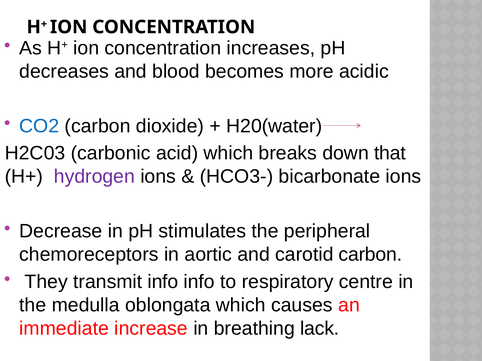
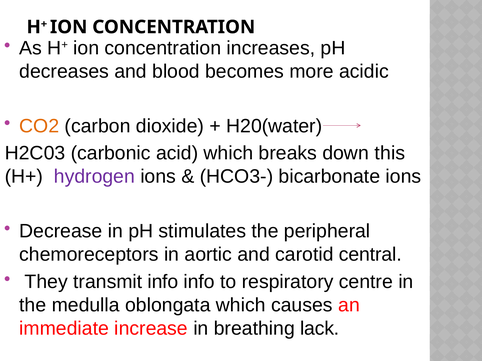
CO2 colour: blue -> orange (39, 126)
that: that -> this (390, 153)
carotid carbon: carbon -> central (370, 255)
